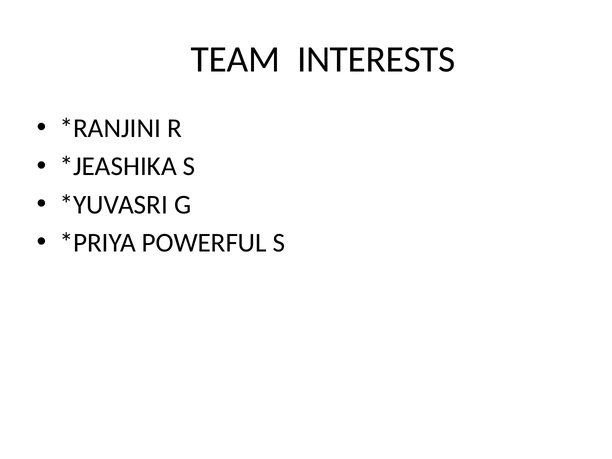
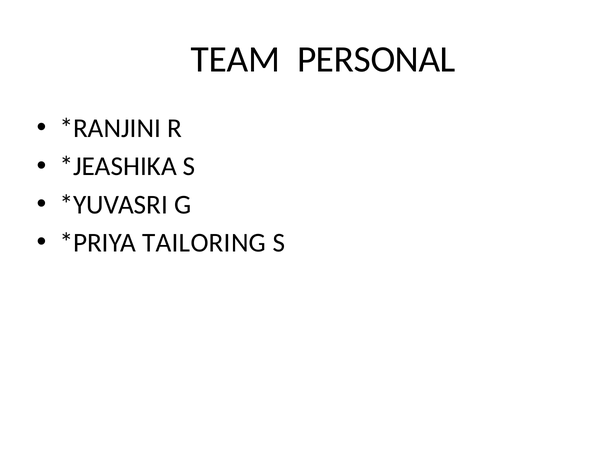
INTERESTS: INTERESTS -> PERSONAL (376, 59)
POWERFUL: POWERFUL -> TAILORING (204, 243)
